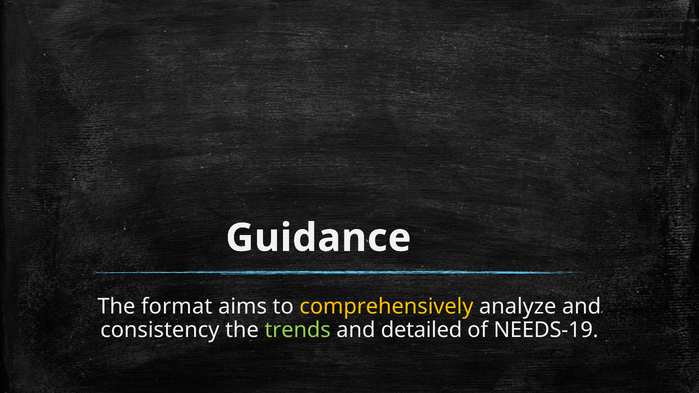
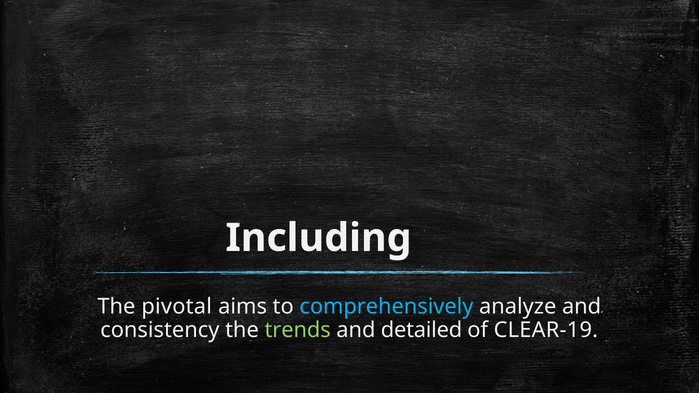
Guidance: Guidance -> Including (319, 238)
format: format -> pivotal (177, 307)
comprehensively colour: yellow -> light blue (386, 307)
NEEDS-19: NEEDS-19 -> CLEAR-19 (546, 331)
